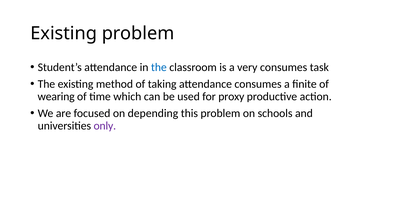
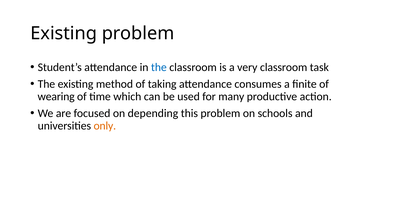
very consumes: consumes -> classroom (284, 67)
proxy: proxy -> many (231, 96)
only colour: purple -> orange (105, 125)
